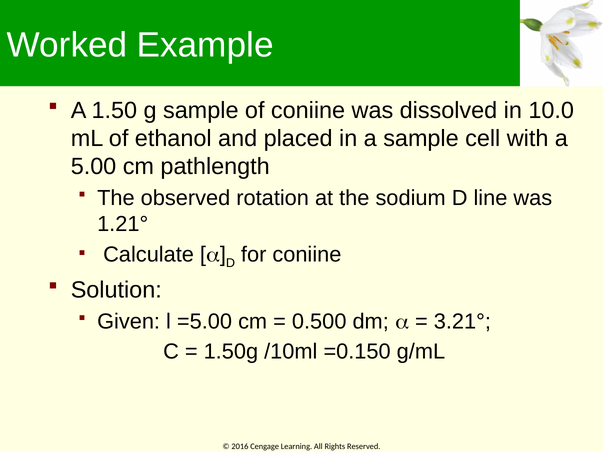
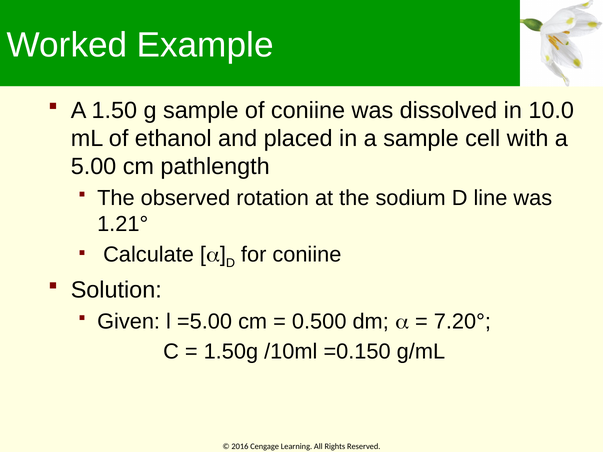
3.21°: 3.21° -> 7.20° (462, 322)
